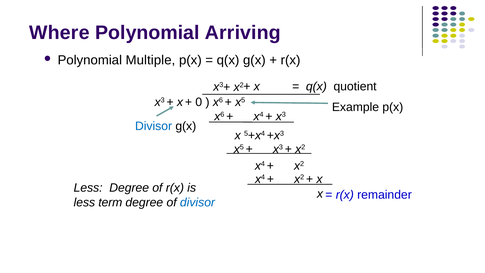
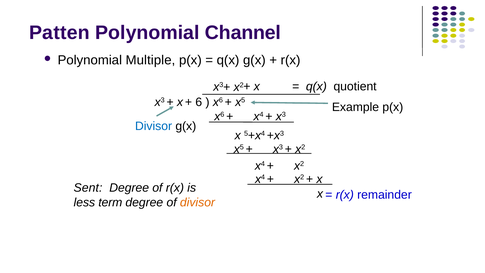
Where: Where -> Patten (59, 33)
Arriving: Arriving -> Channel (243, 33)
0: 0 -> 6 (199, 102)
Less: Less -> Sent (88, 188)
divisor colour: blue -> orange (198, 202)
